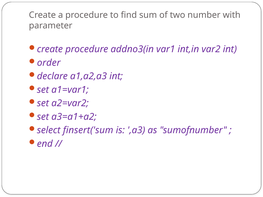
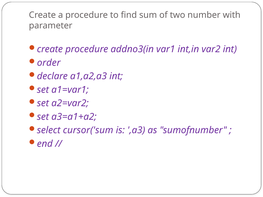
finsert('sum: finsert('sum -> cursor('sum (88, 130)
